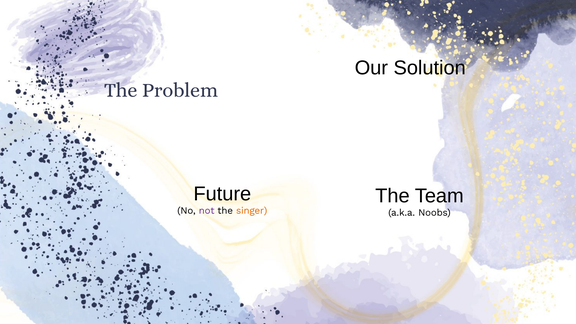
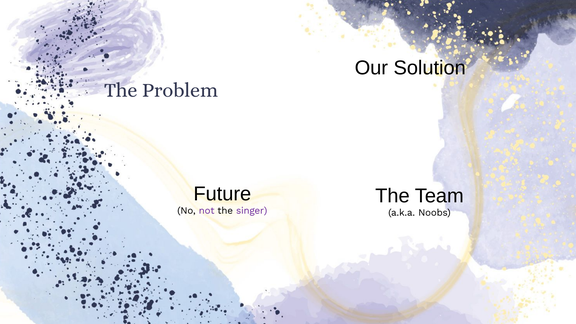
singer colour: orange -> purple (252, 211)
